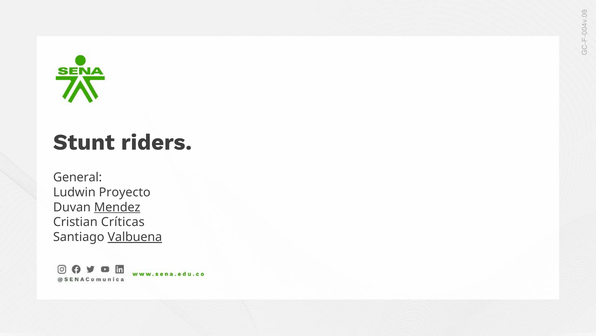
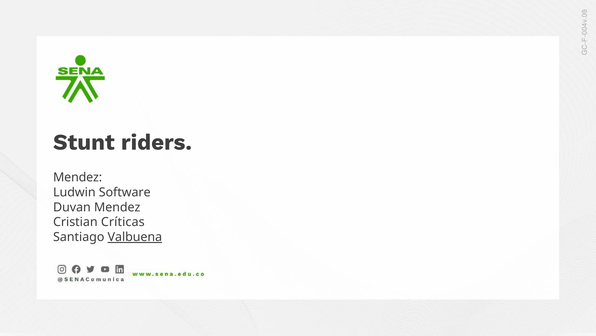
General: General -> Mendez (78, 177)
Proyecto: Proyecto -> Software (125, 192)
Mendez underline: present -> none (117, 207)
